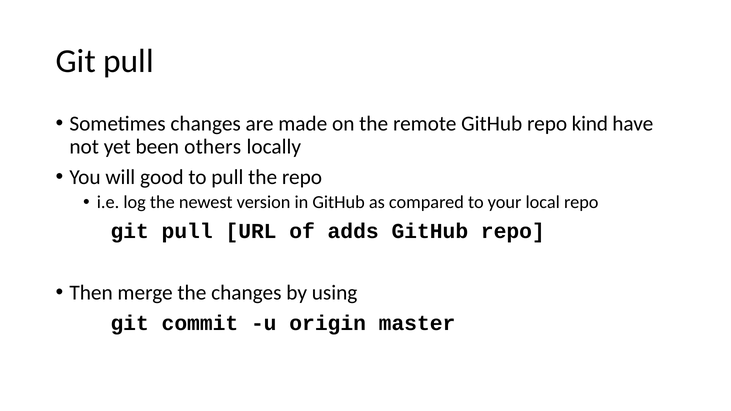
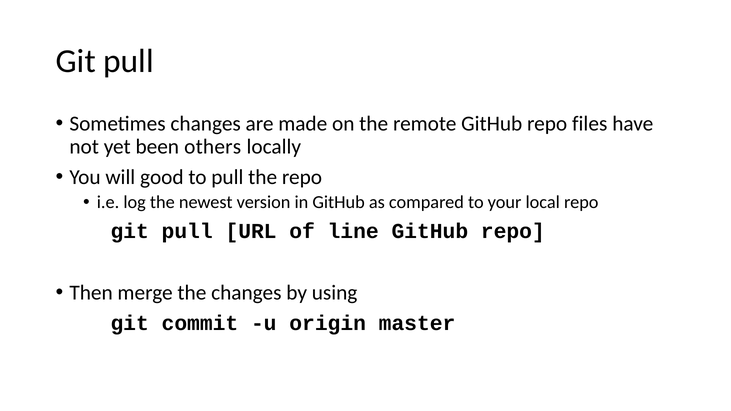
kind: kind -> files (590, 124)
adds: adds -> line (353, 231)
